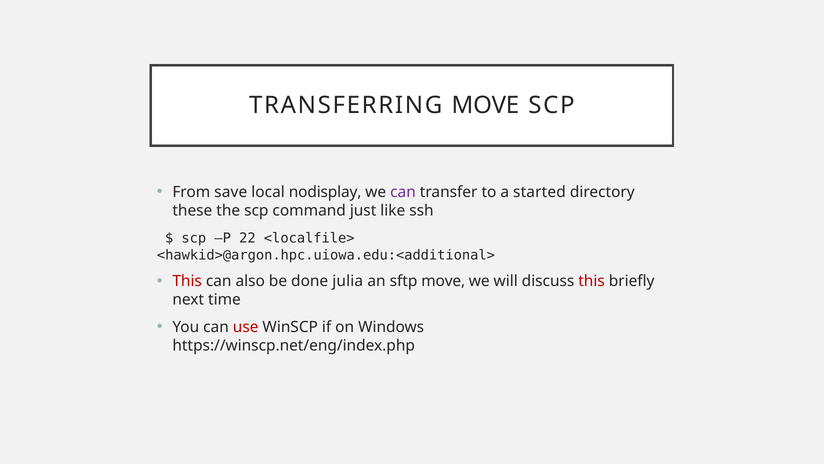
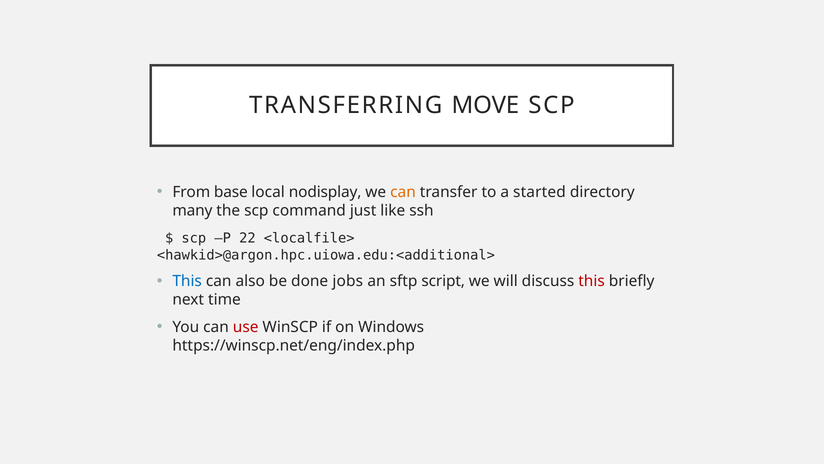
save: save -> base (231, 192)
can colour: purple -> orange (403, 192)
these: these -> many (192, 210)
This colour: red -> blue (187, 281)
julia: julia -> jobs (348, 281)
sftp move: move -> script (443, 281)
